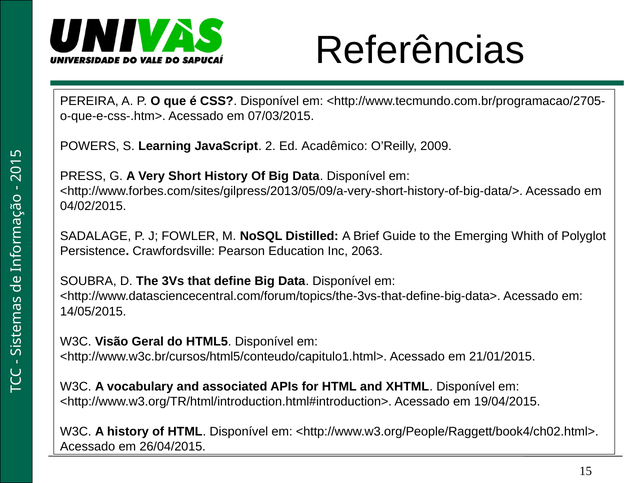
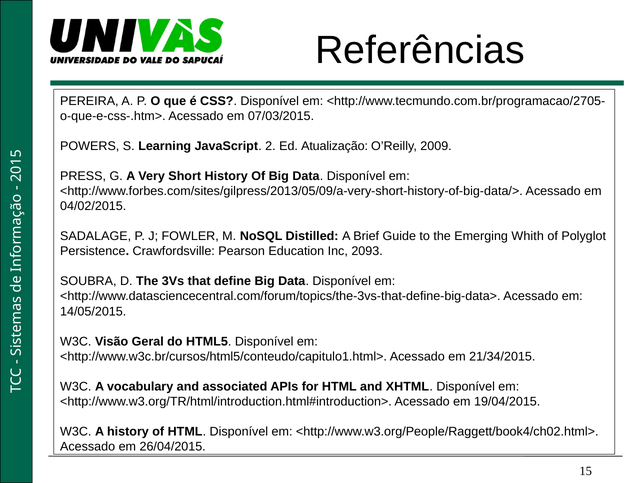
Acadêmico: Acadêmico -> Atualização (335, 146)
2063: 2063 -> 2093 (367, 251)
21/01/2015: 21/01/2015 -> 21/34/2015 (502, 356)
